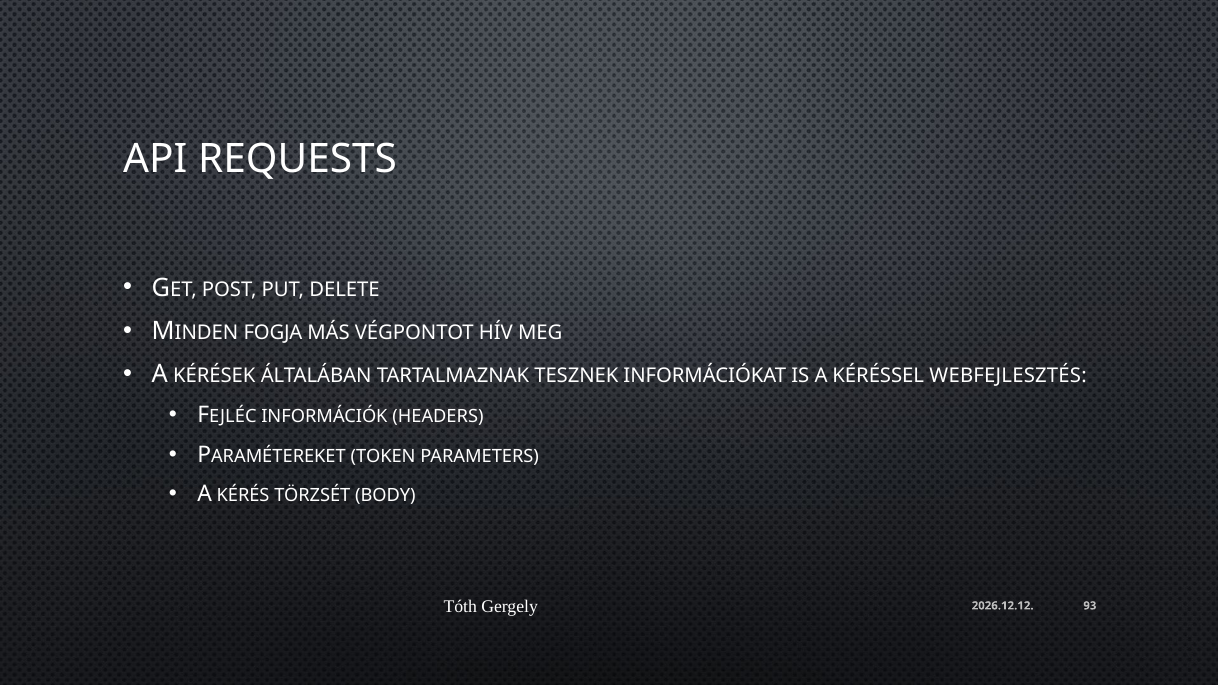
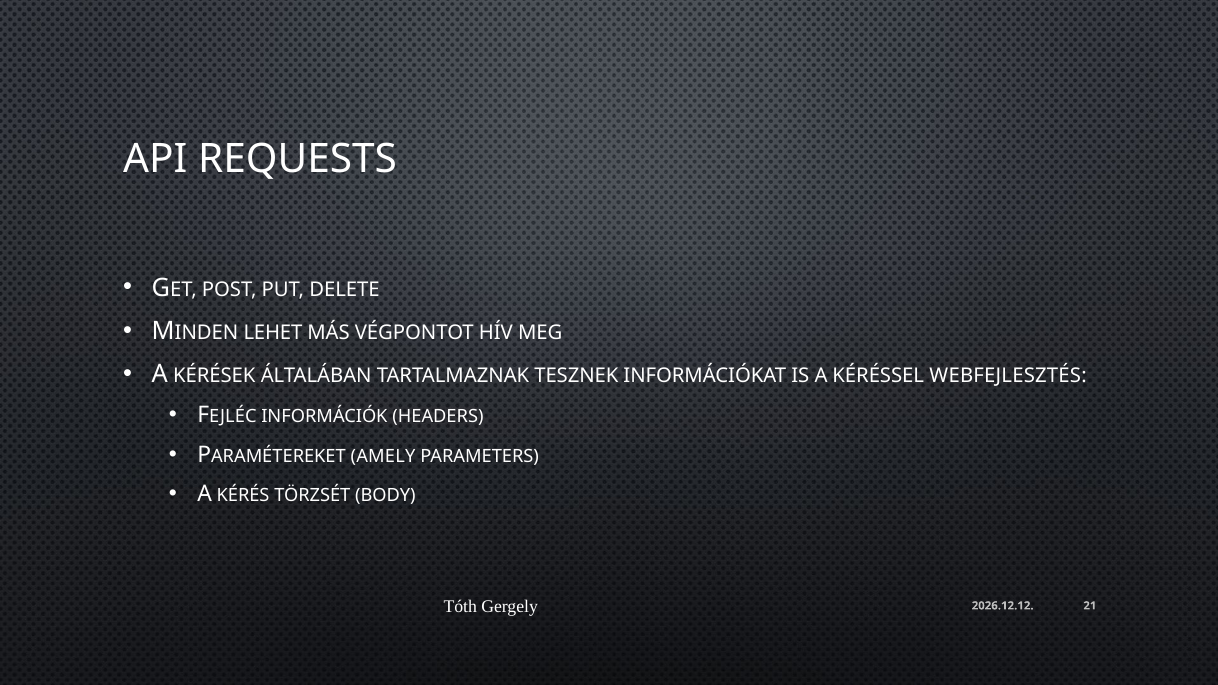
FOGJA: FOGJA -> LEHET (273, 333)
TOKEN: TOKEN -> AMELY (383, 456)
93: 93 -> 21 (1090, 606)
